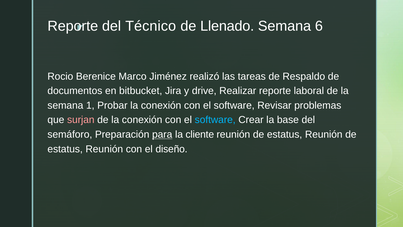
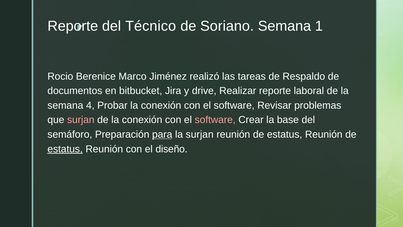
Llenado: Llenado -> Soriano (227, 26)
6: 6 -> 1 (319, 26)
1: 1 -> 4 (90, 105)
software colour: light blue -> pink (215, 120)
la cliente: cliente -> surjan (200, 134)
estatus underline: none -> present (65, 149)
